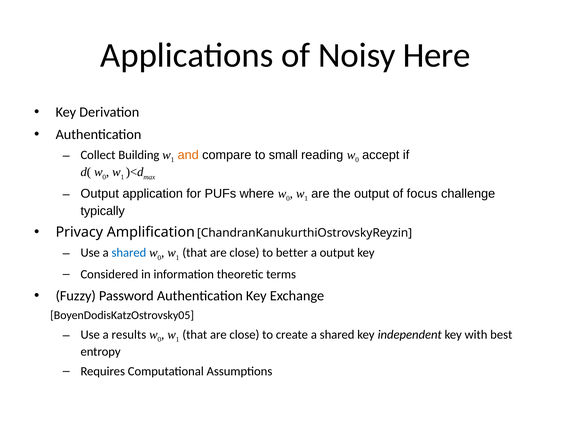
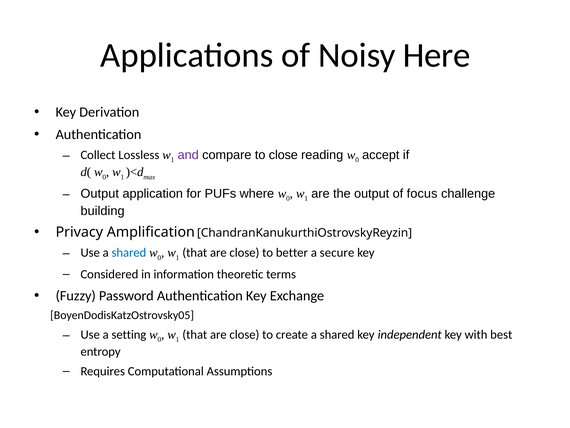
Building: Building -> Lossless (139, 155)
and colour: orange -> purple (188, 155)
to small: small -> close (283, 155)
typically: typically -> building (103, 211)
a output: output -> secure (337, 252)
results: results -> setting (129, 334)
